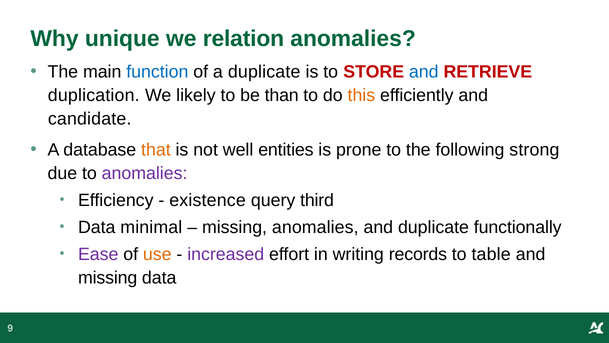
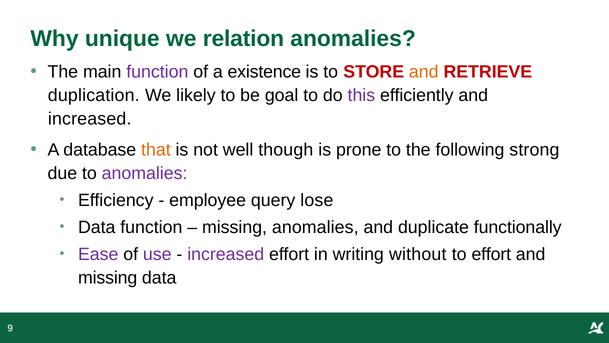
function colour: blue -> purple (157, 72)
a duplicate: duplicate -> existence (264, 72)
and colour: blue -> orange (424, 72)
than: than -> goal (282, 95)
this colour: orange -> purple (361, 95)
candidate: candidate -> increased (90, 119)
entities: entities -> though (286, 150)
existence: existence -> employee (208, 200)
third: third -> lose (317, 200)
Data minimal: minimal -> function (151, 227)
use colour: orange -> purple (157, 254)
records: records -> without (418, 254)
to table: table -> effort (491, 254)
